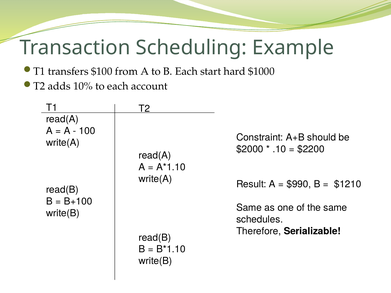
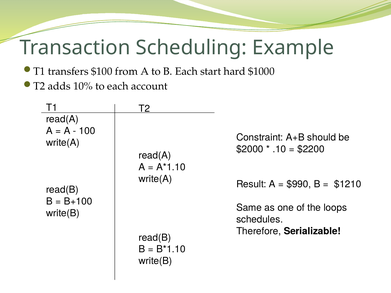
the same: same -> loops (335, 208)
